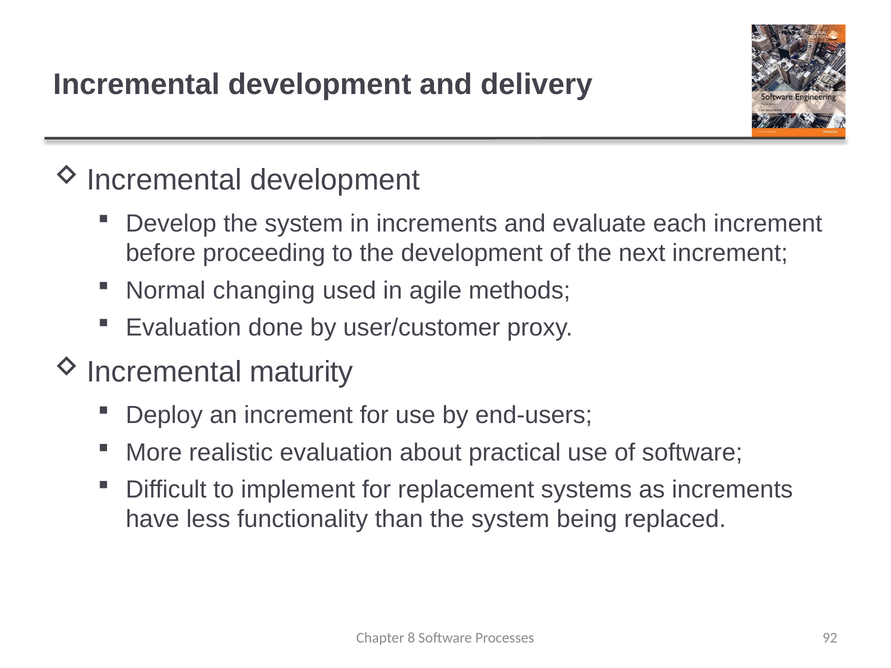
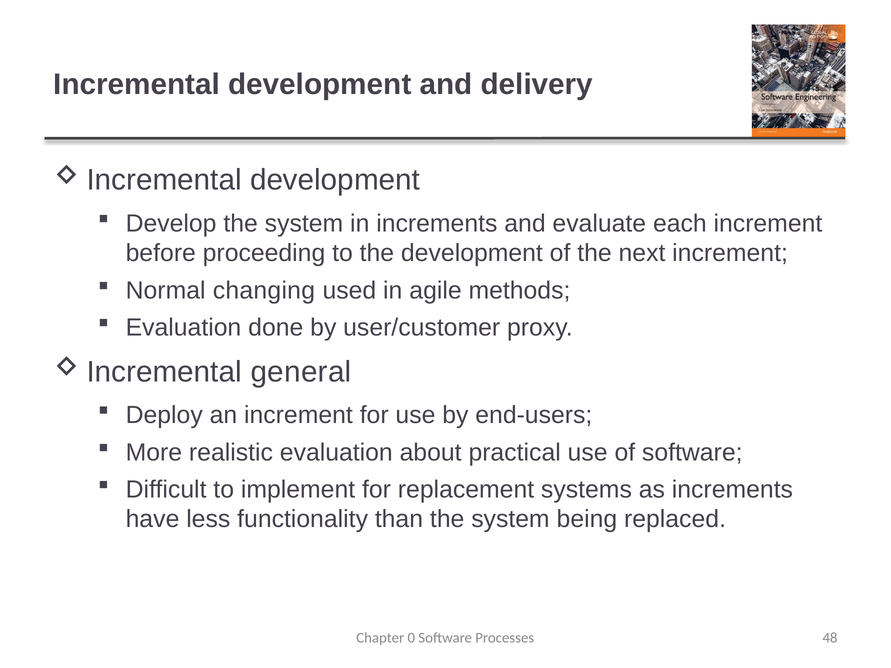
maturity: maturity -> general (301, 372)
8: 8 -> 0 (411, 638)
92: 92 -> 48 (830, 638)
